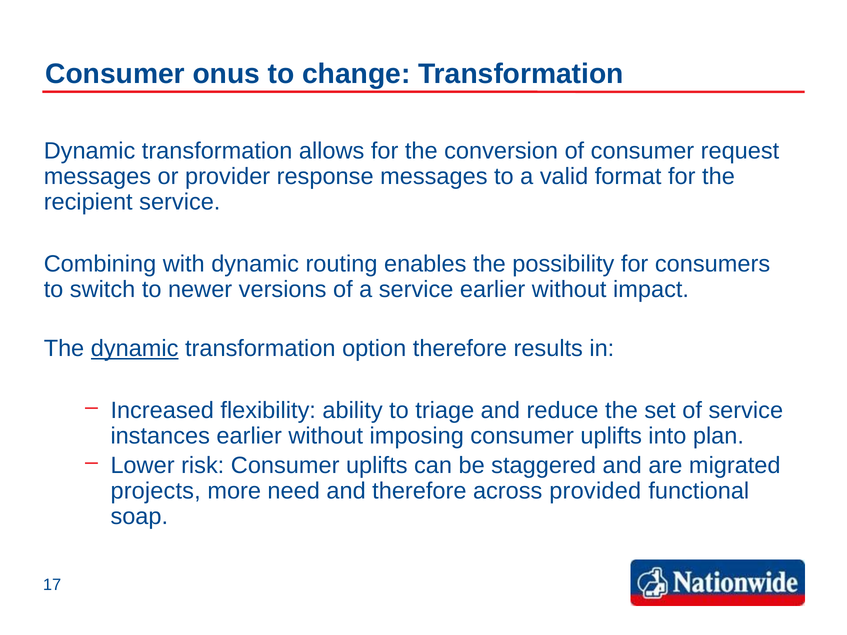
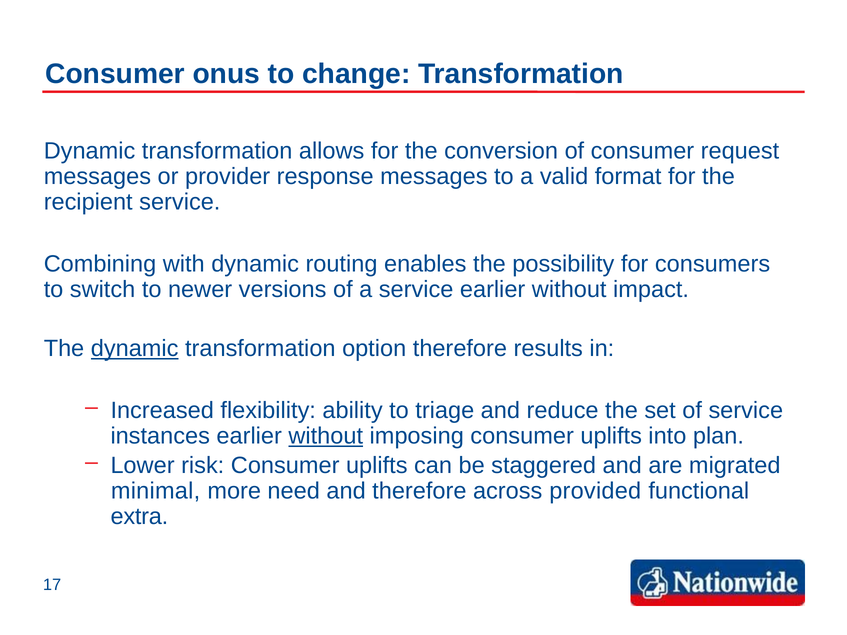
without underline: none -> present (326, 436)
projects: projects -> minimal (156, 491)
soap: soap -> extra (139, 517)
